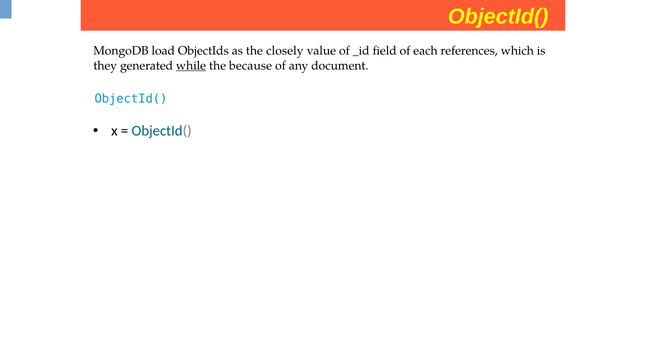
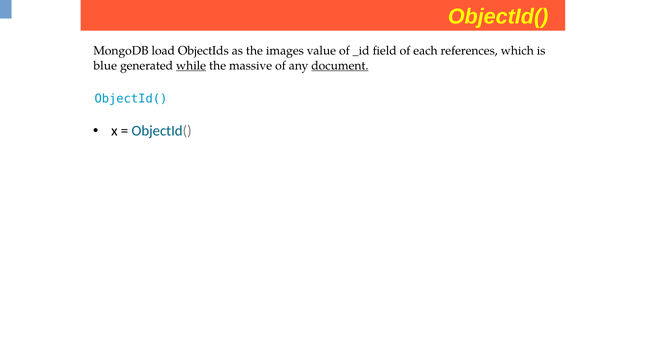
closely: closely -> images (285, 51)
they: they -> blue (105, 65)
because: because -> massive (251, 65)
document underline: none -> present (340, 65)
